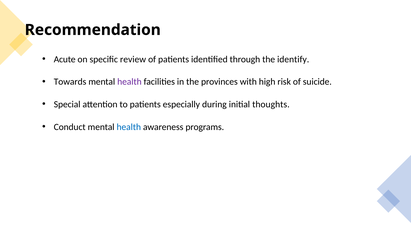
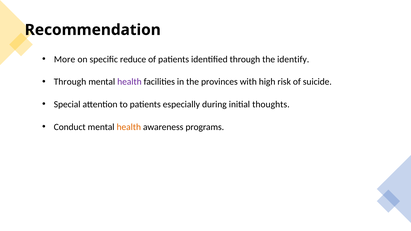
Acute: Acute -> More (65, 59)
review: review -> reduce (133, 59)
Towards: Towards -> Through (70, 82)
health colour: blue -> orange (129, 127)
